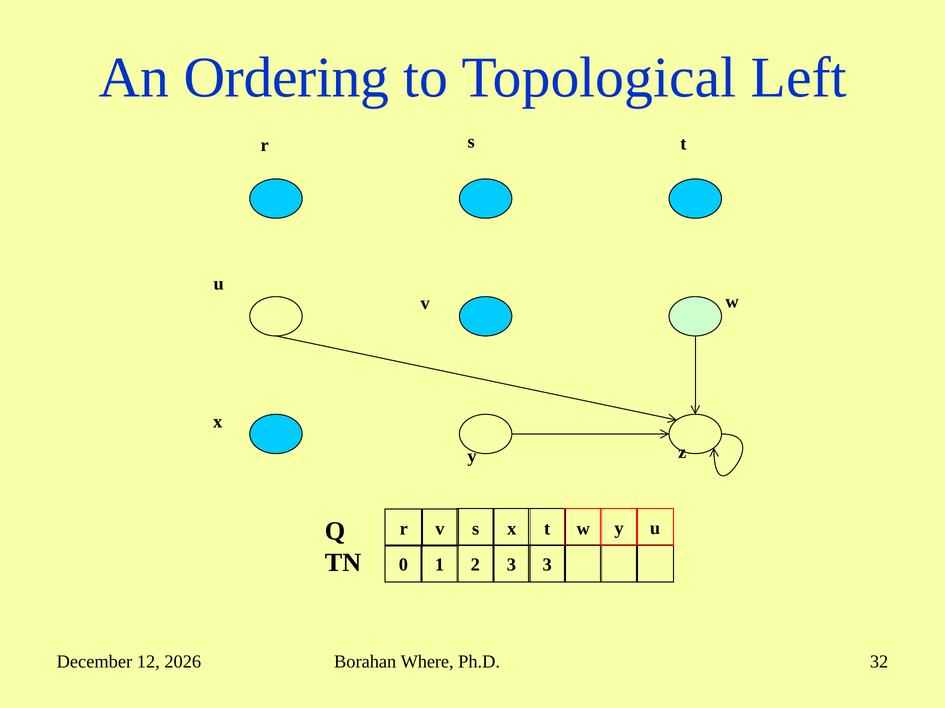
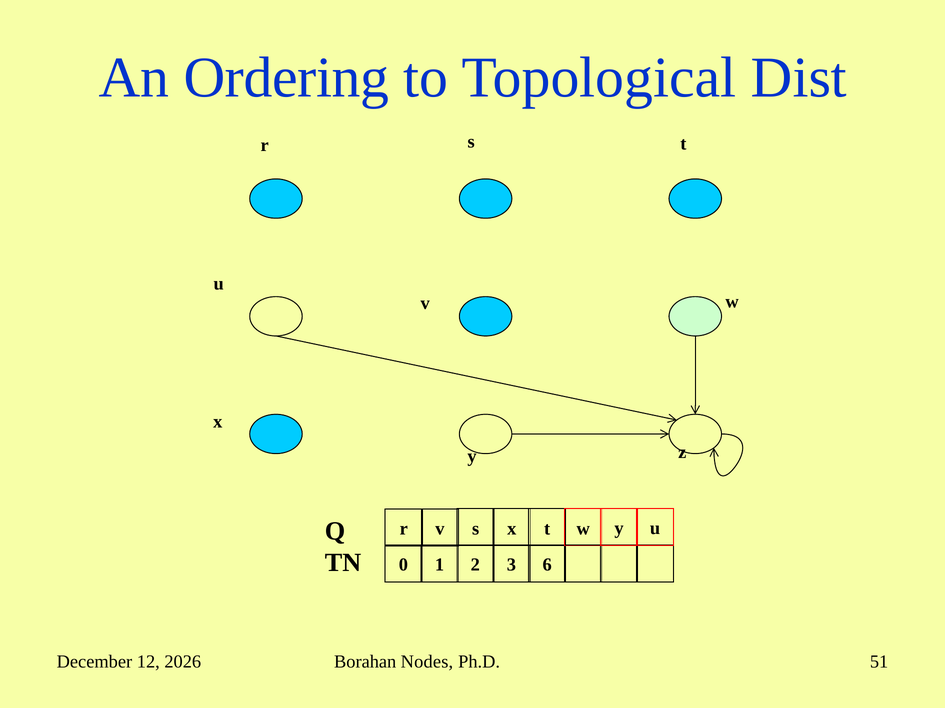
Left: Left -> Dist (799, 78)
3 3: 3 -> 6 (547, 566)
Where: Where -> Nodes (427, 662)
32: 32 -> 51 (879, 662)
